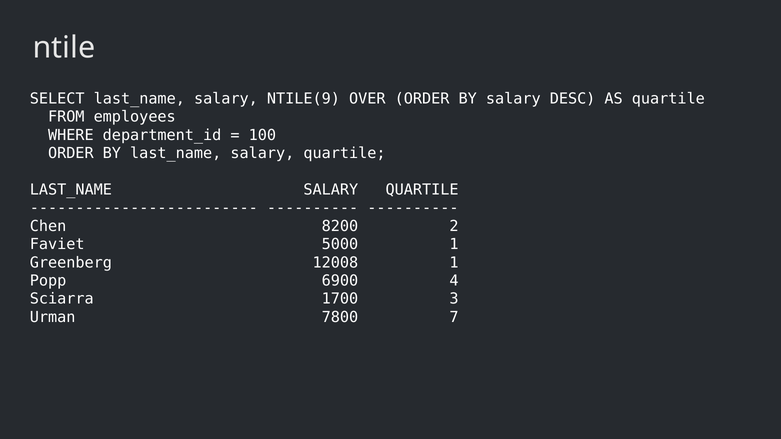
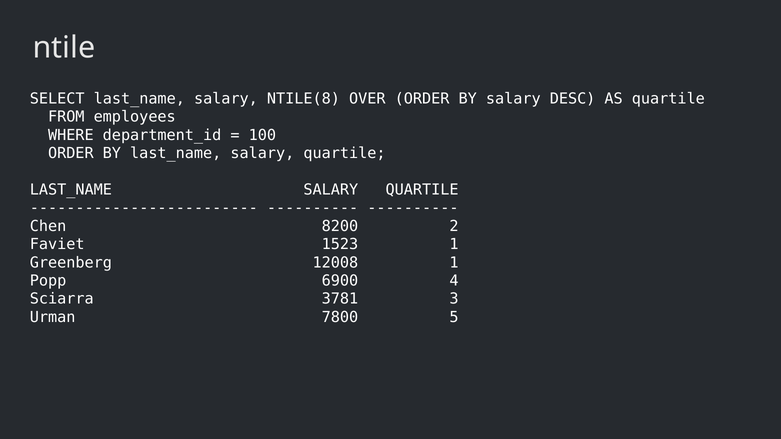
NTILE(9: NTILE(9 -> NTILE(8 (304, 99)
5000: 5000 -> 1523 (340, 245)
1700: 1700 -> 3781 (340, 299)
7: 7 -> 5 (454, 317)
